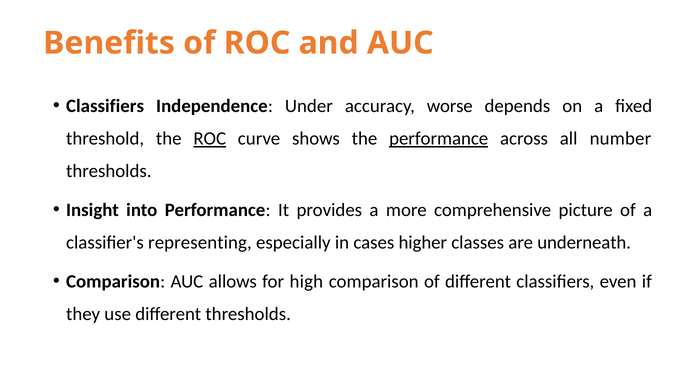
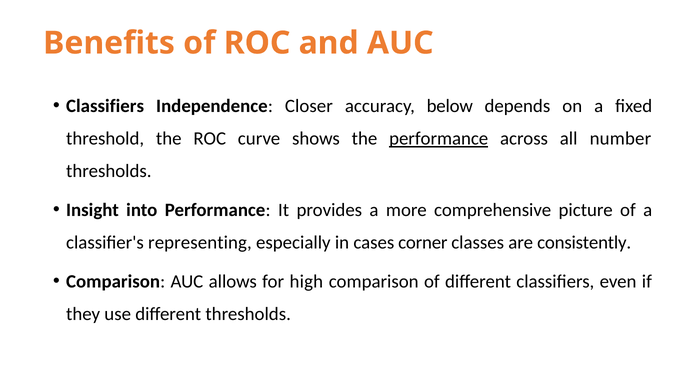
Under: Under -> Closer (309, 106)
worse: worse -> below (450, 106)
ROC underline: present -> none (210, 139)
higher: higher -> corner (423, 243)
underneath: underneath -> consistently (584, 243)
